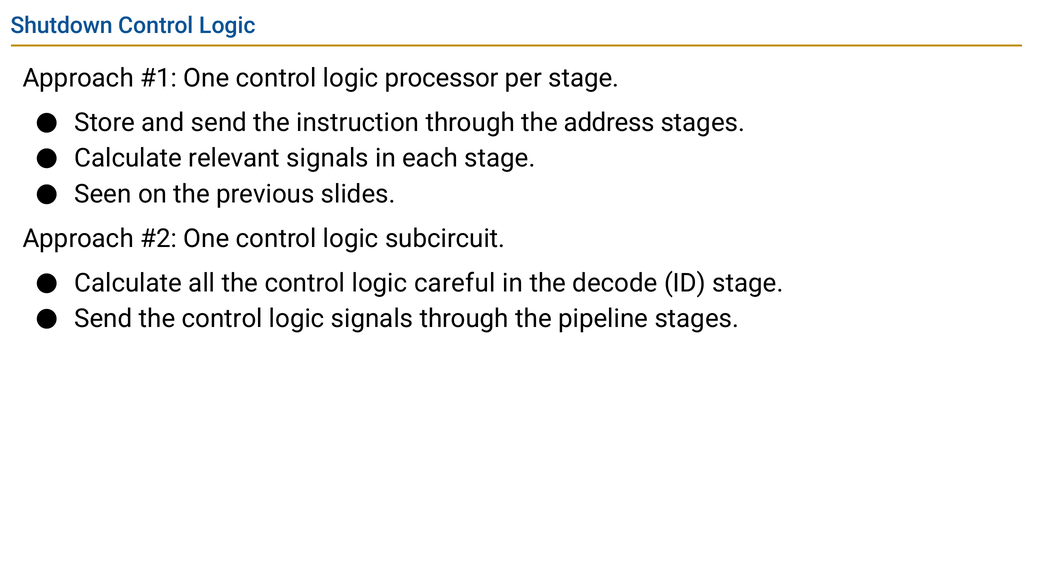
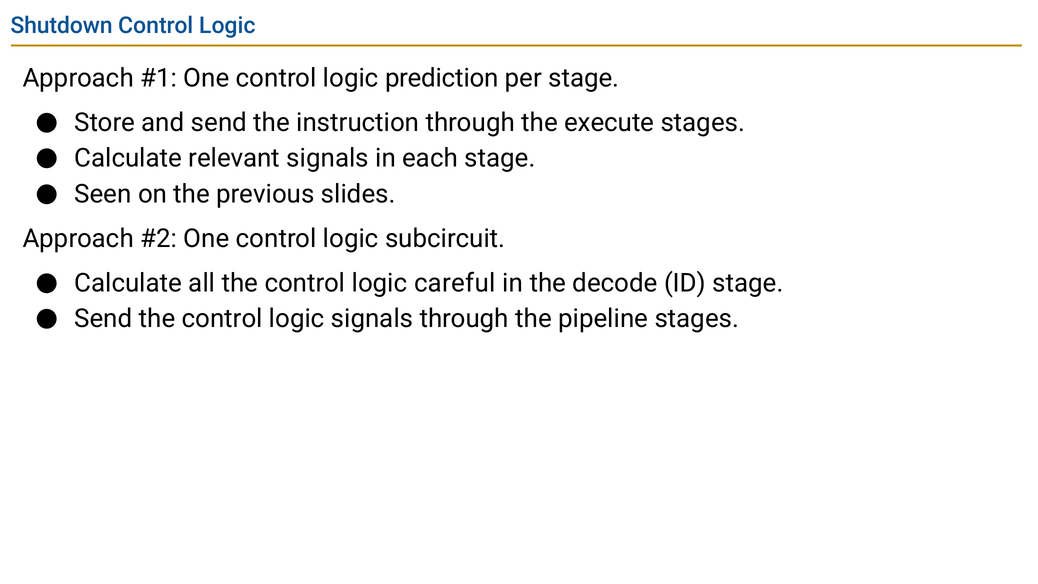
processor: processor -> prediction (442, 78)
address: address -> execute (609, 123)
